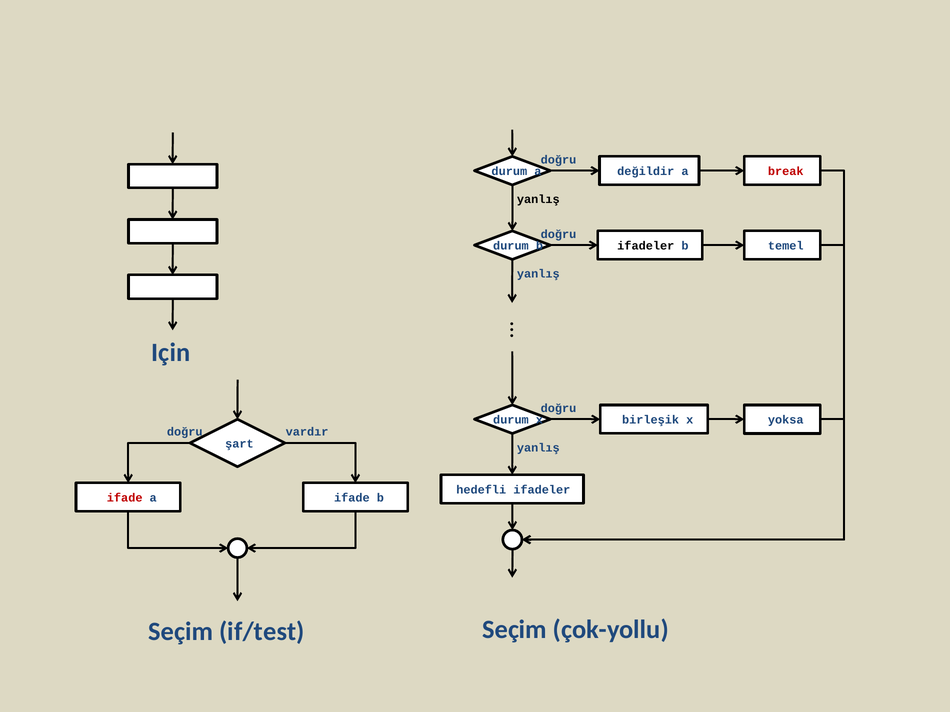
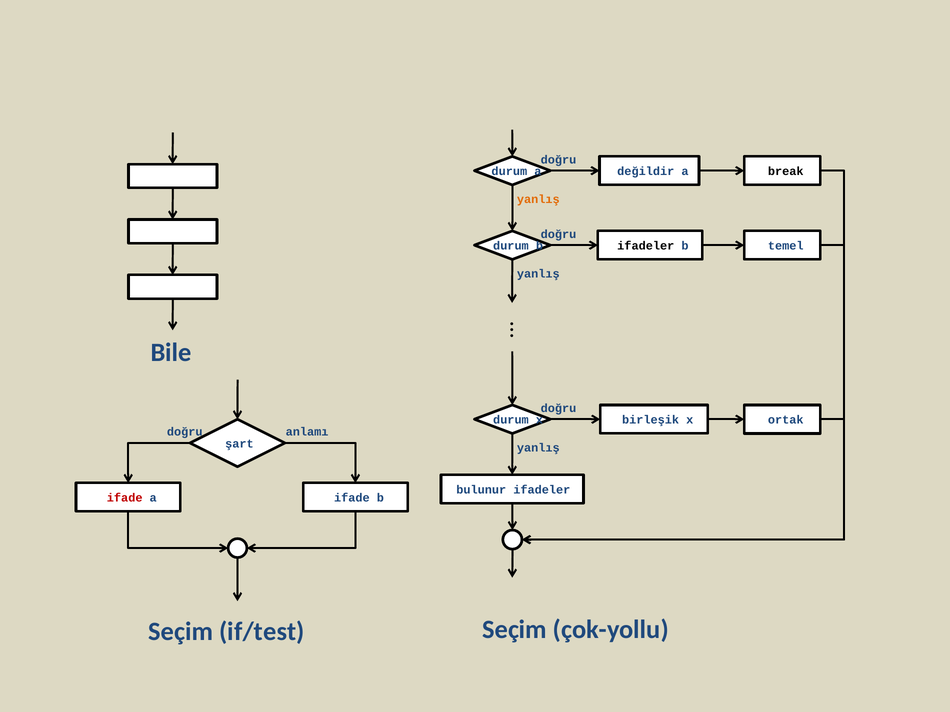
break colour: red -> black (786, 172)
yanlış colour: black -> orange (538, 199)
Için: Için -> Bile (171, 353)
yoksa: yoksa -> ortak (786, 420)
vardır: vardır -> anlamı (307, 432)
hedefli: hedefli -> bulunur (481, 490)
